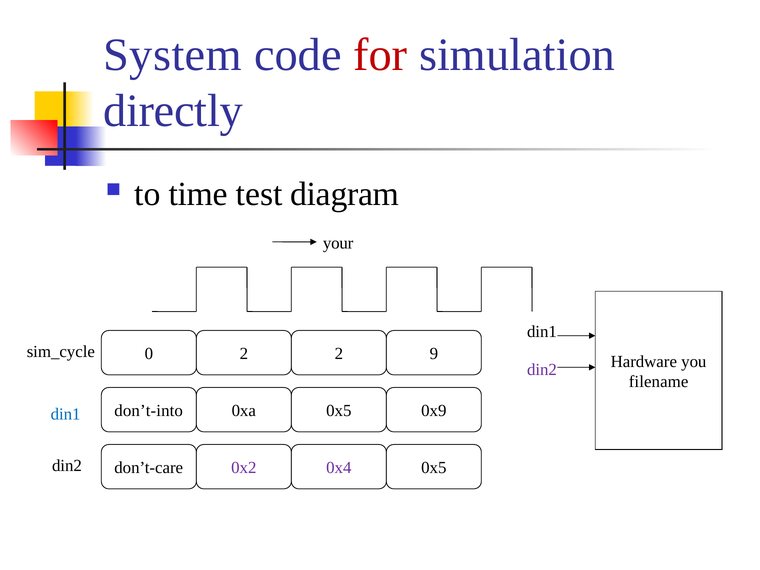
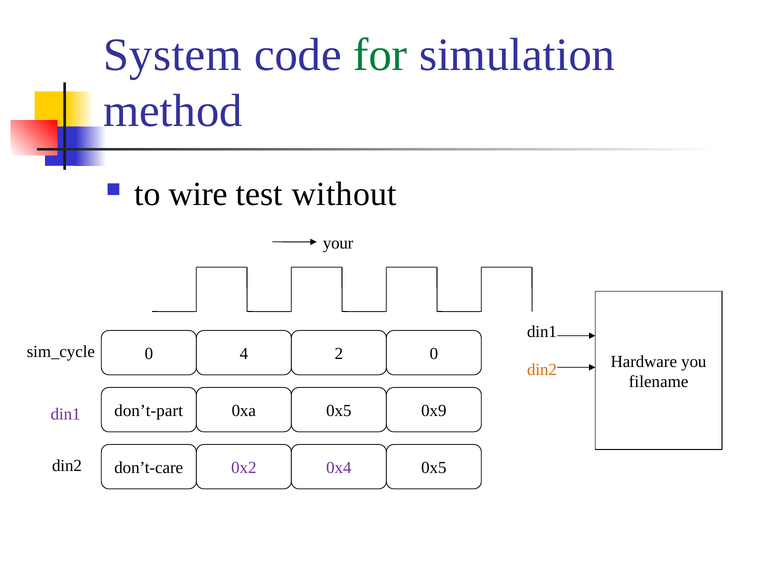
for colour: red -> green (380, 55)
directly: directly -> method (173, 111)
time: time -> wire (198, 194)
diagram: diagram -> without (344, 194)
0 2: 2 -> 4 (244, 354)
2 9: 9 -> 0 (434, 354)
din2 colour: purple -> orange (542, 370)
don’t-into: don’t-into -> don’t-part (149, 411)
din1 colour: blue -> purple (66, 414)
